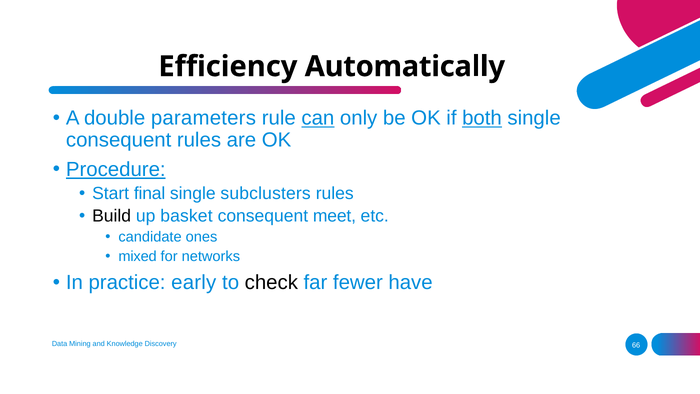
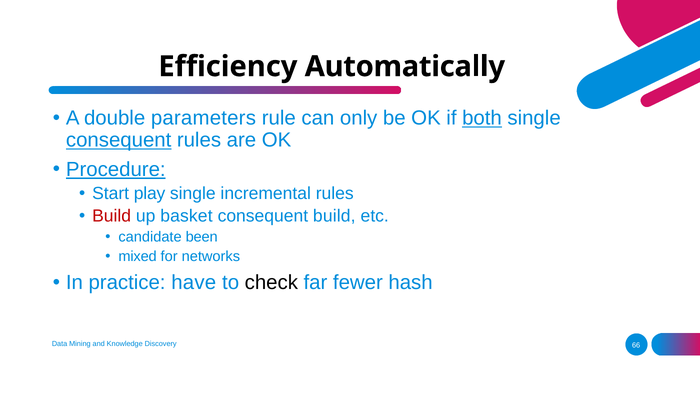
can underline: present -> none (318, 118)
consequent underline: none -> present (119, 140)
final: final -> play (150, 193)
subclusters: subclusters -> incremental (266, 193)
Build colour: black -> red (112, 216)
consequent meet: meet -> build (334, 216)
ones: ones -> been (202, 237)
early: early -> have (194, 283)
have: have -> hash (411, 283)
